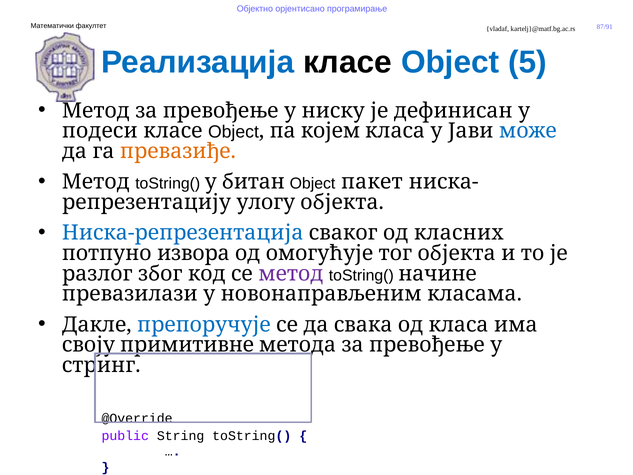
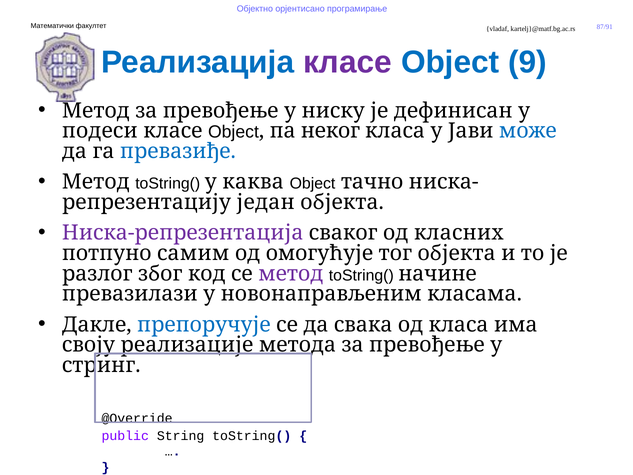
класе colour: black -> purple (348, 62)
5: 5 -> 9 (528, 62)
којем: којем -> неког (330, 131)
превазиђе colour: orange -> blue (178, 151)
битан: битан -> каква (253, 182)
пакет: пакет -> тачно (372, 182)
улогу: улогу -> један (266, 202)
Ниска-репрезентација colour: blue -> purple (183, 233)
извора: извора -> самим (193, 253)
примитивне: примитивне -> реализације (187, 345)
